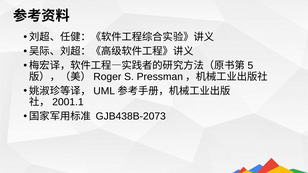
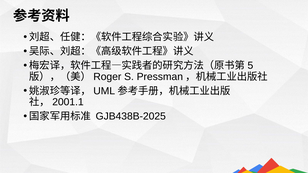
GJB438B-2073: GJB438B-2073 -> GJB438B-2025 (131, 116)
